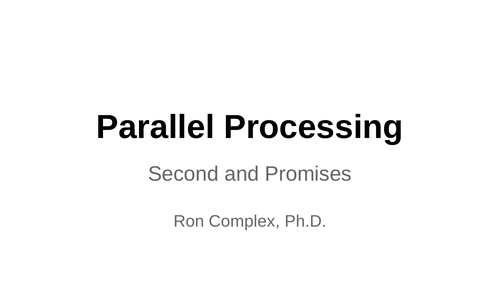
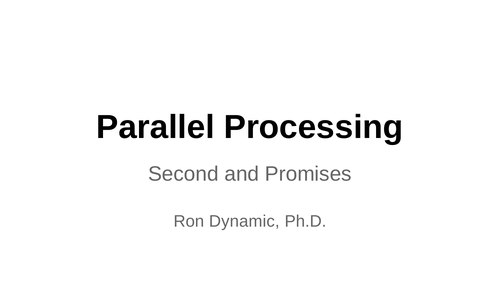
Complex: Complex -> Dynamic (244, 221)
